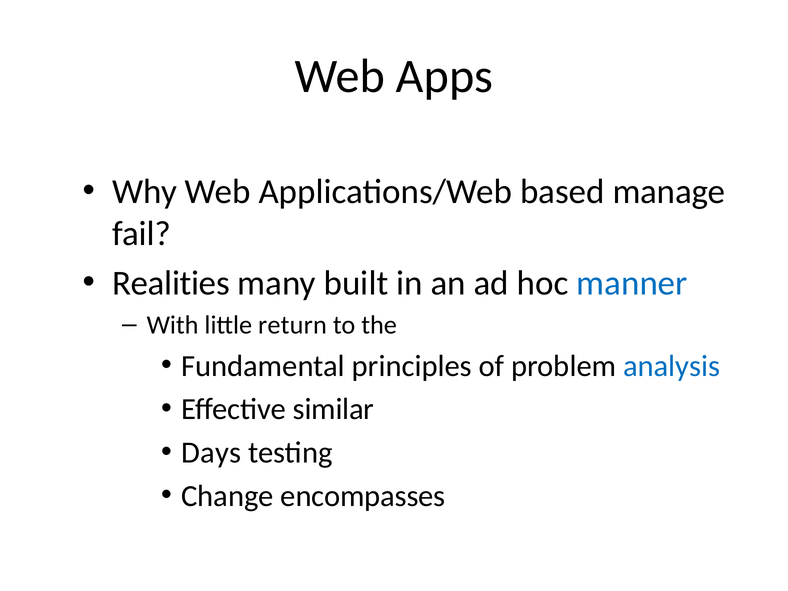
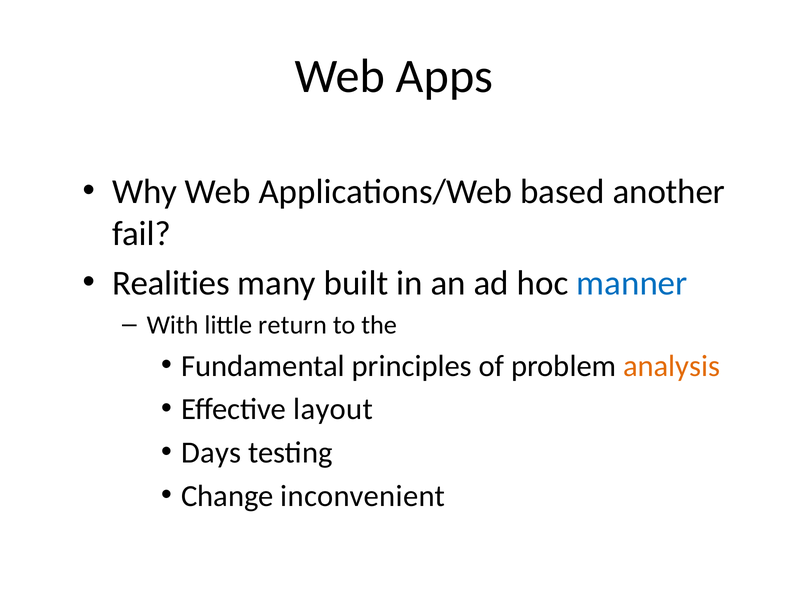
manage: manage -> another (669, 192)
analysis colour: blue -> orange (672, 366)
similar: similar -> layout (333, 409)
encompasses: encompasses -> inconvenient (363, 496)
